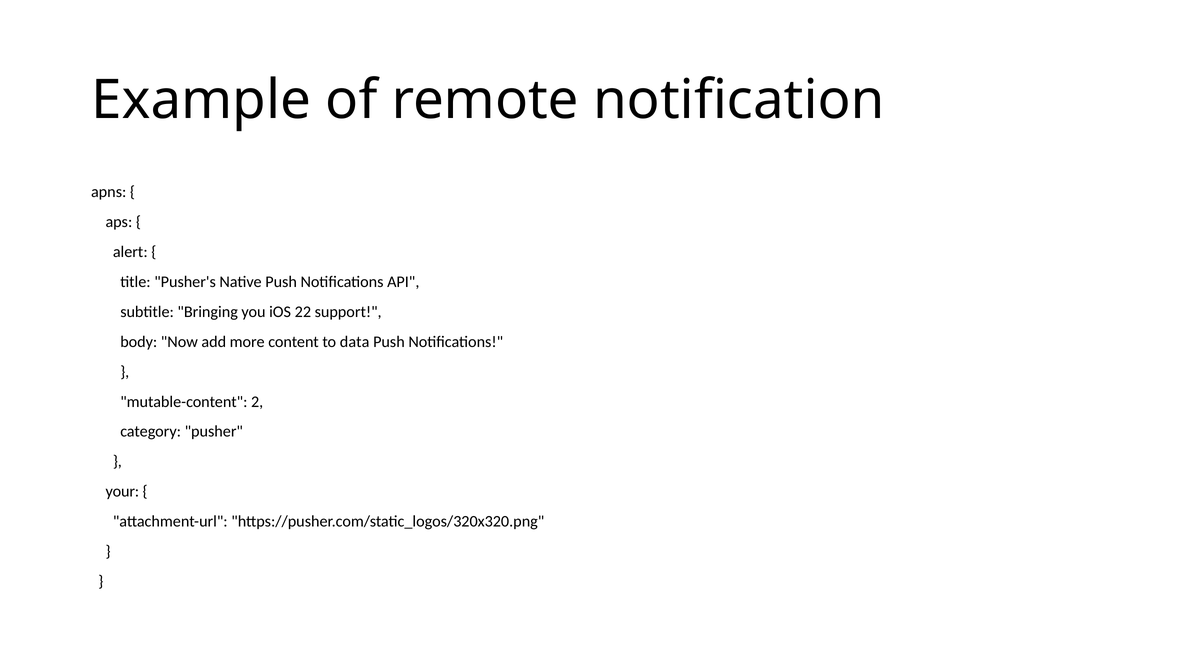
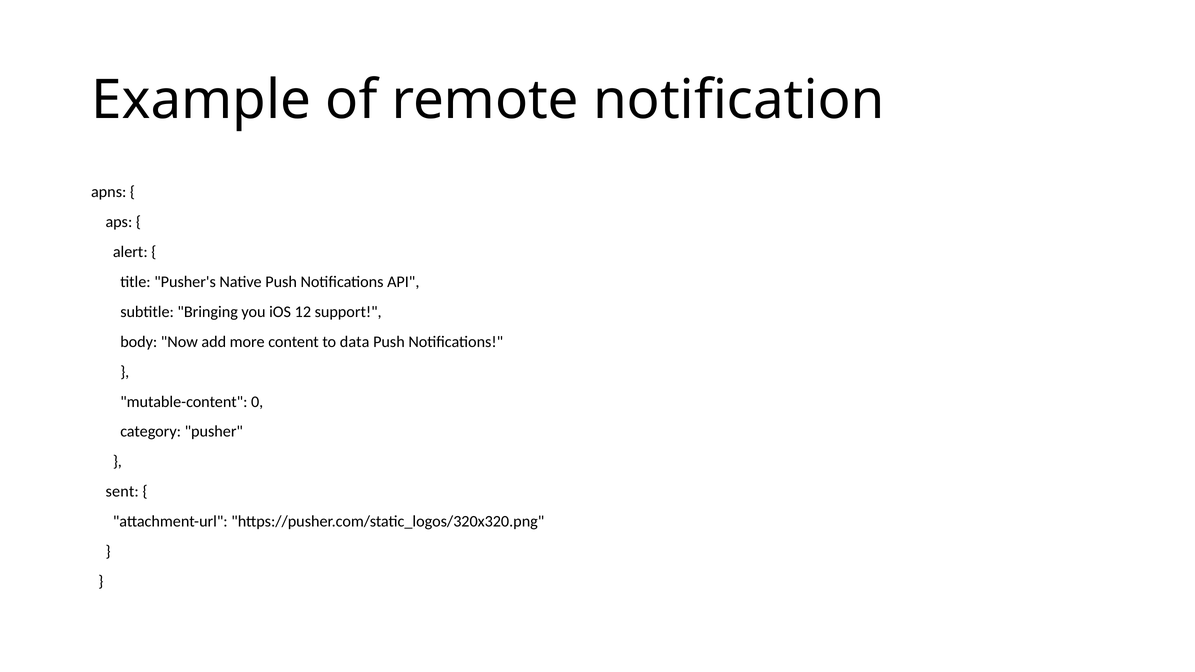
22: 22 -> 12 (303, 312)
2: 2 -> 0 (257, 402)
your: your -> sent (122, 492)
